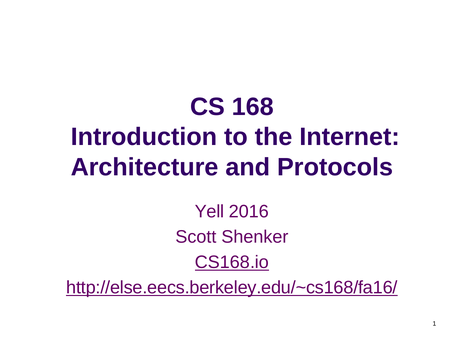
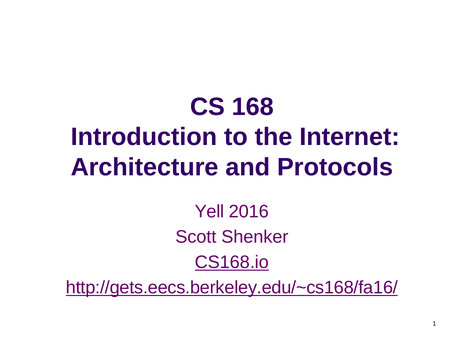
http://else.eecs.berkeley.edu/~cs168/fa16/: http://else.eecs.berkeley.edu/~cs168/fa16/ -> http://gets.eecs.berkeley.edu/~cs168/fa16/ (232, 287)
